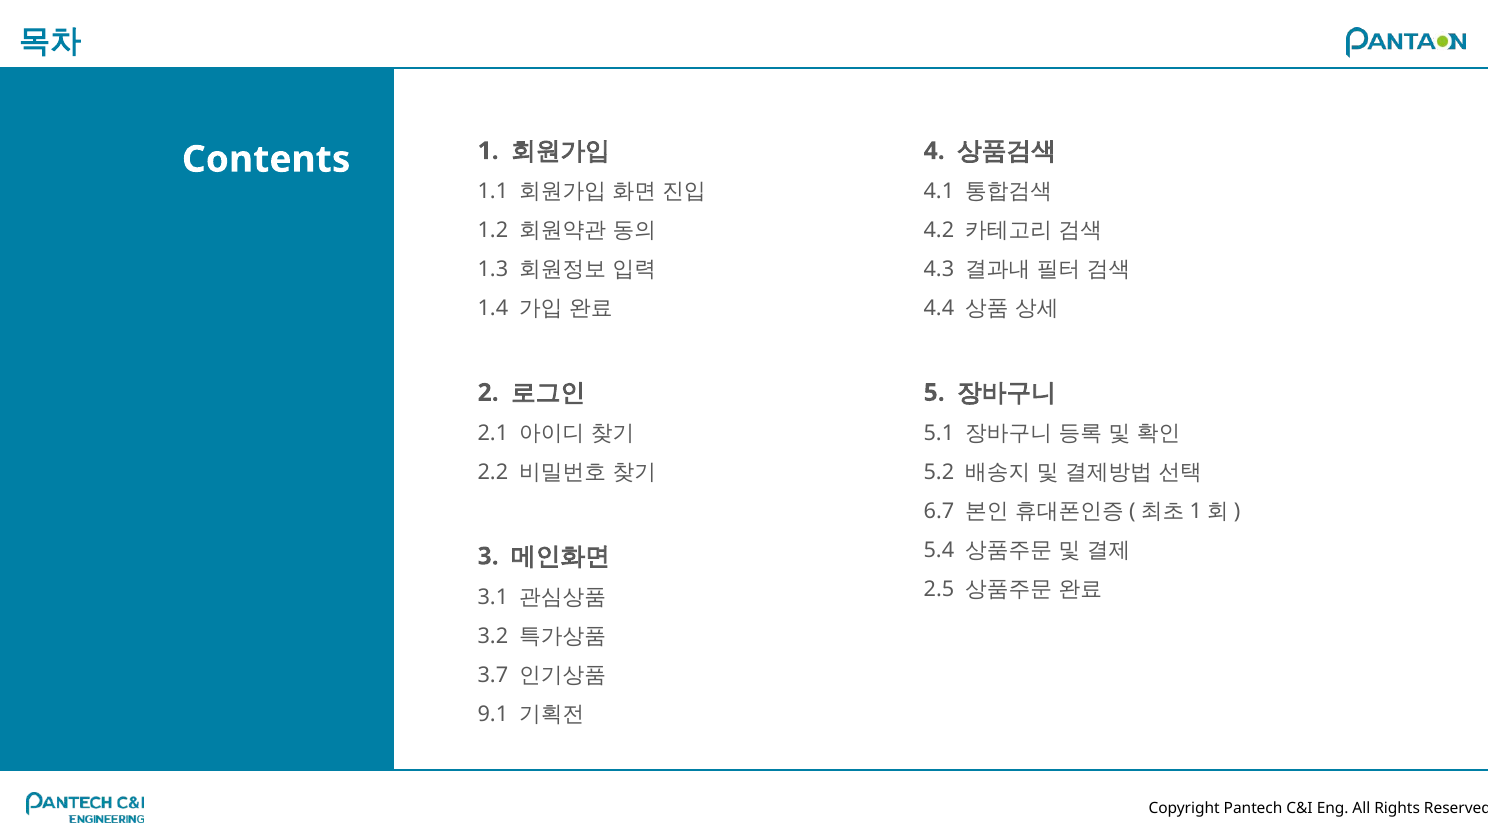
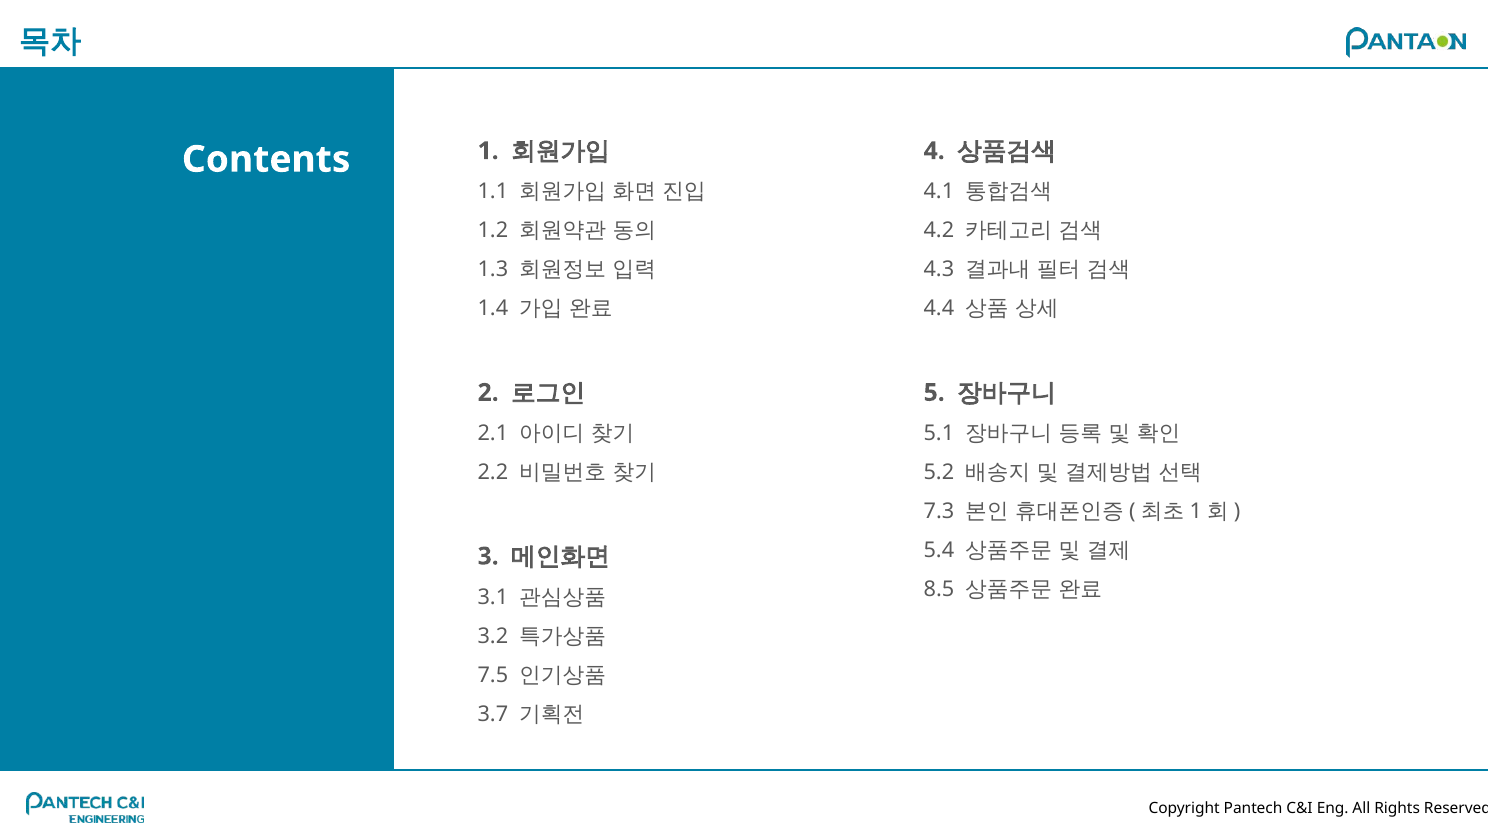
6.7: 6.7 -> 7.3 (939, 511)
2.5: 2.5 -> 8.5 (939, 590)
3.7: 3.7 -> 7.5 (493, 675)
9.1: 9.1 -> 3.7 (493, 714)
